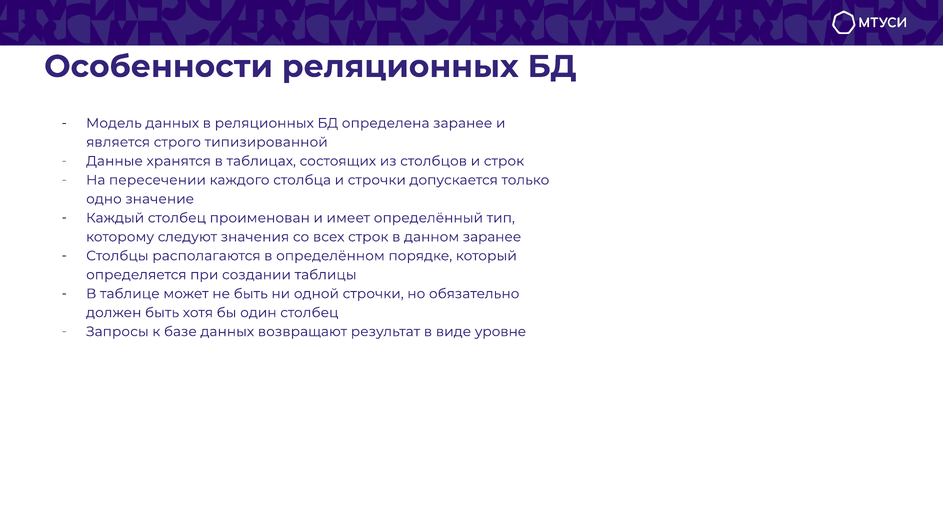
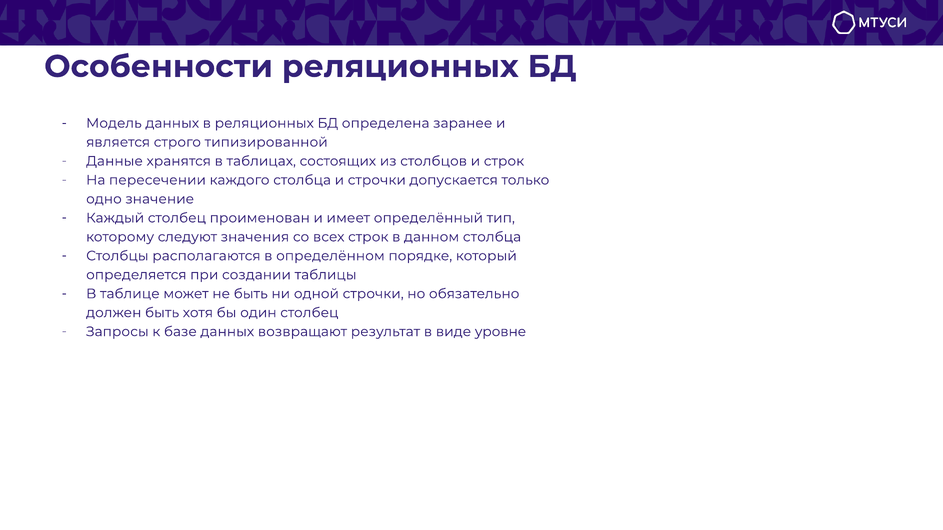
данном заранее: заранее -> столбца (492, 237)
